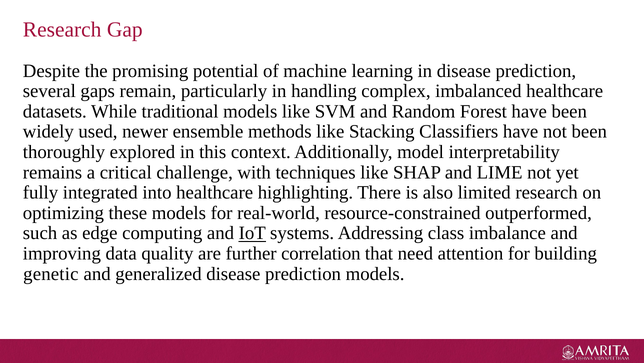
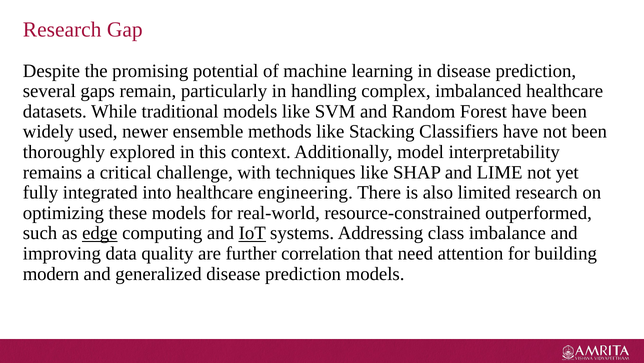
highlighting: highlighting -> engineering (305, 192)
edge underline: none -> present (100, 233)
genetic: genetic -> modern (51, 273)
